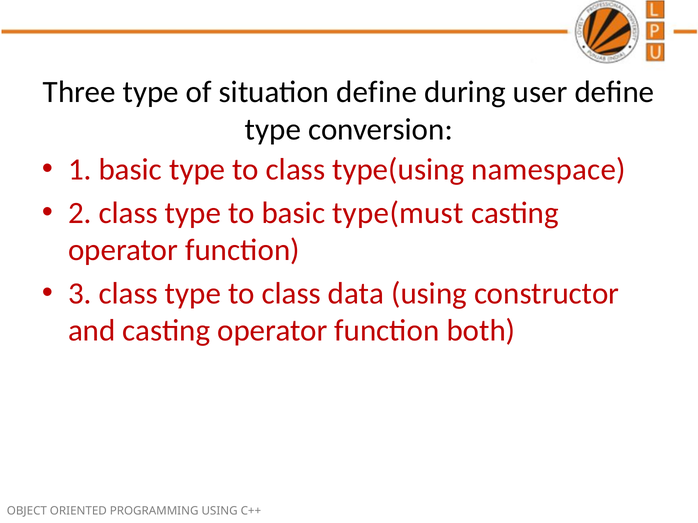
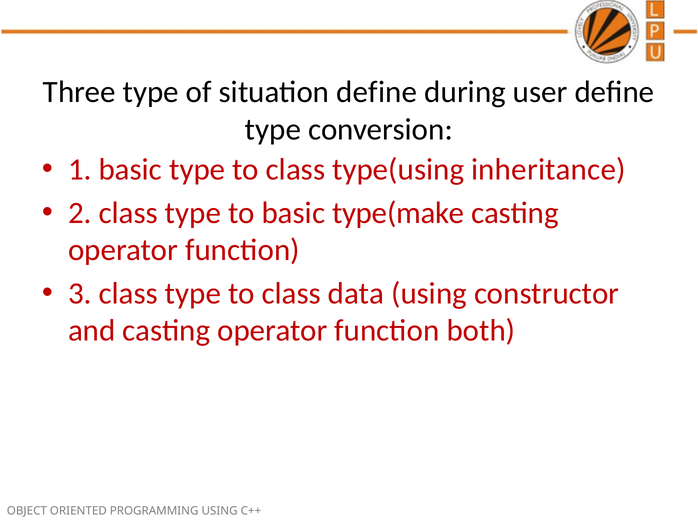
namespace: namespace -> inheritance (548, 170)
type(must: type(must -> type(make (398, 213)
